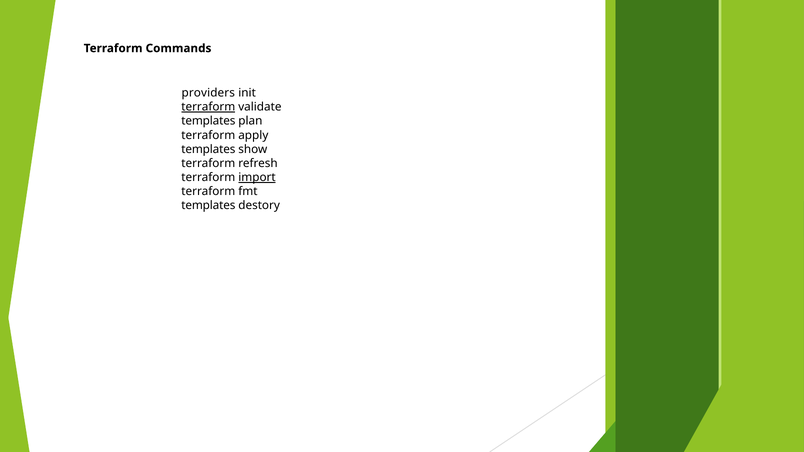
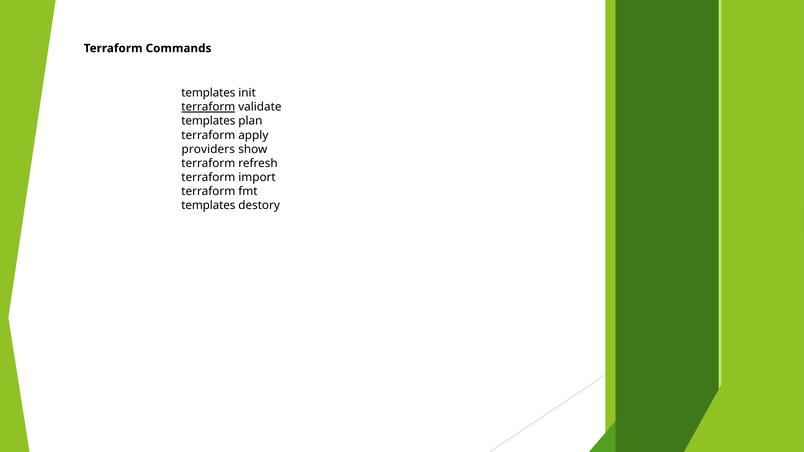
providers: providers -> templates (208, 93)
templates: templates -> providers (208, 149)
import underline: present -> none (257, 177)
